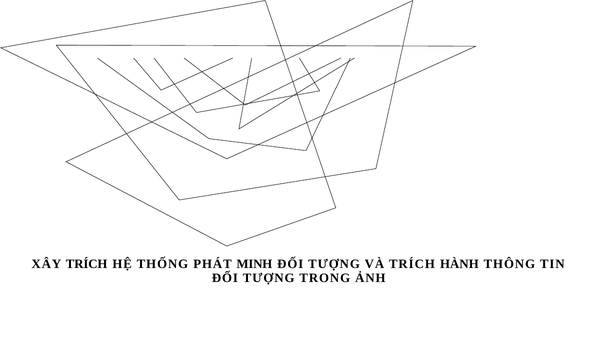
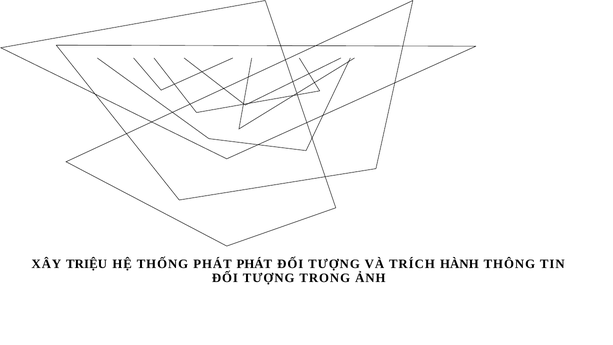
XÂY TRÍCH: TRÍCH -> TRIỆU (87, 264)
PHÁT MINH: MINH -> PHÁT (254, 264)
